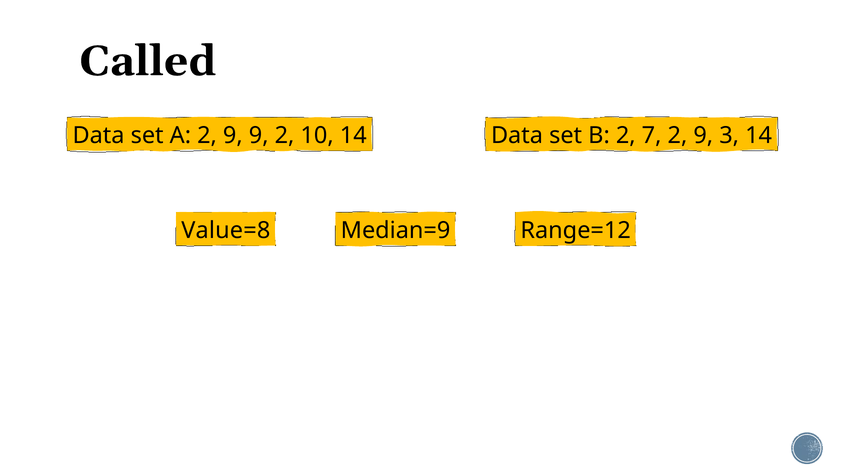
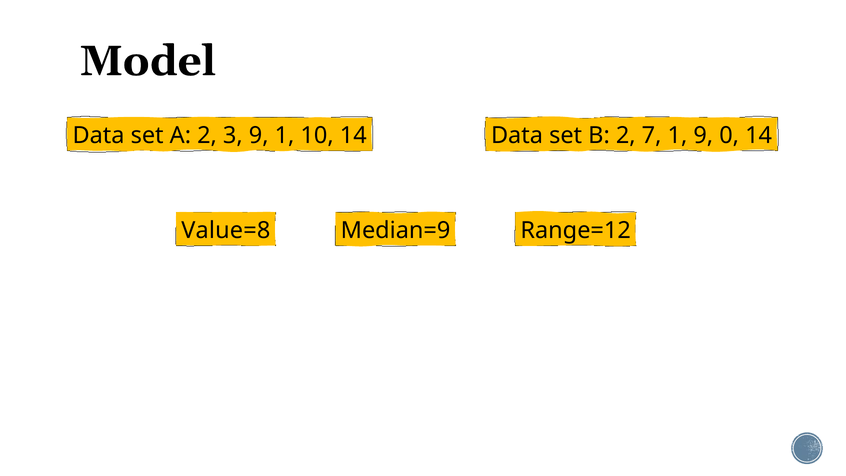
Called: Called -> Model (148, 61)
A 2 9: 9 -> 3 (233, 136)
9 2: 2 -> 1 (285, 136)
7 2: 2 -> 1 (677, 136)
3: 3 -> 0 (729, 136)
